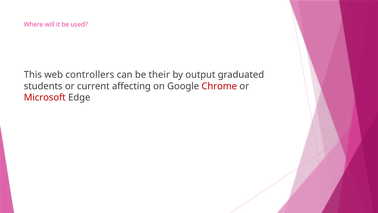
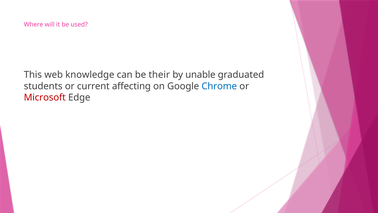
controllers: controllers -> knowledge (90, 75)
output: output -> unable (200, 75)
Chrome colour: red -> blue (219, 86)
